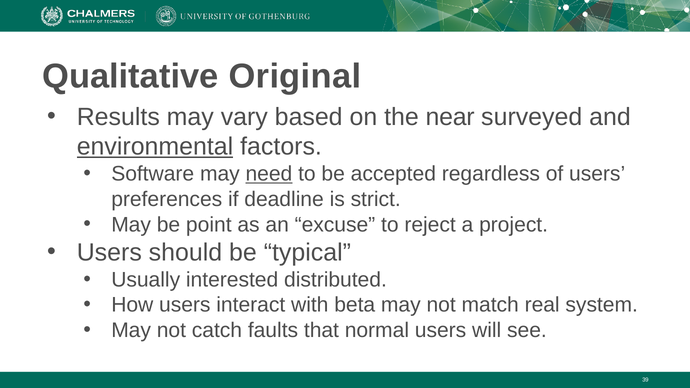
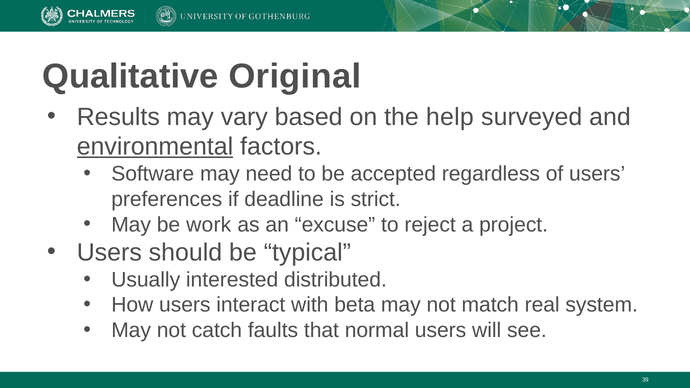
near: near -> help (450, 117)
need underline: present -> none (269, 174)
point: point -> work (209, 225)
